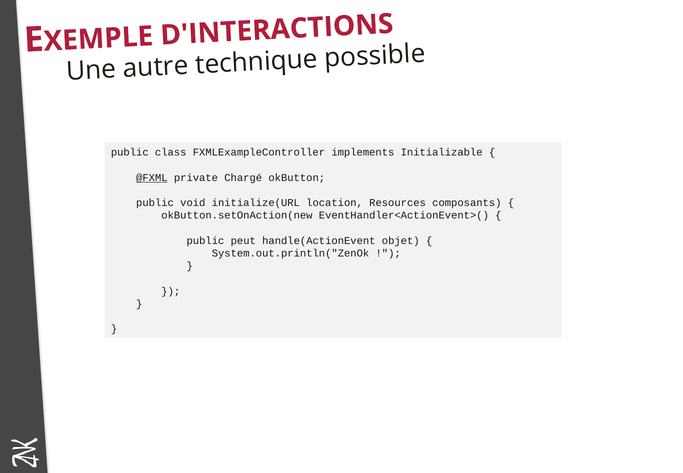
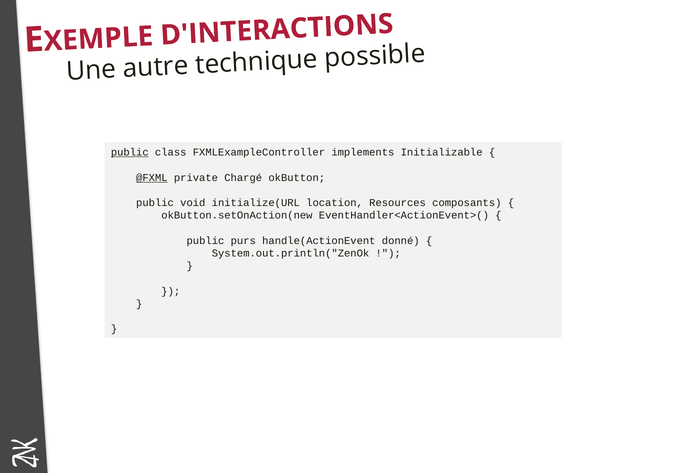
public underline: none -> present (130, 152)
peut: peut -> purs (243, 241)
objet: objet -> donné (401, 241)
